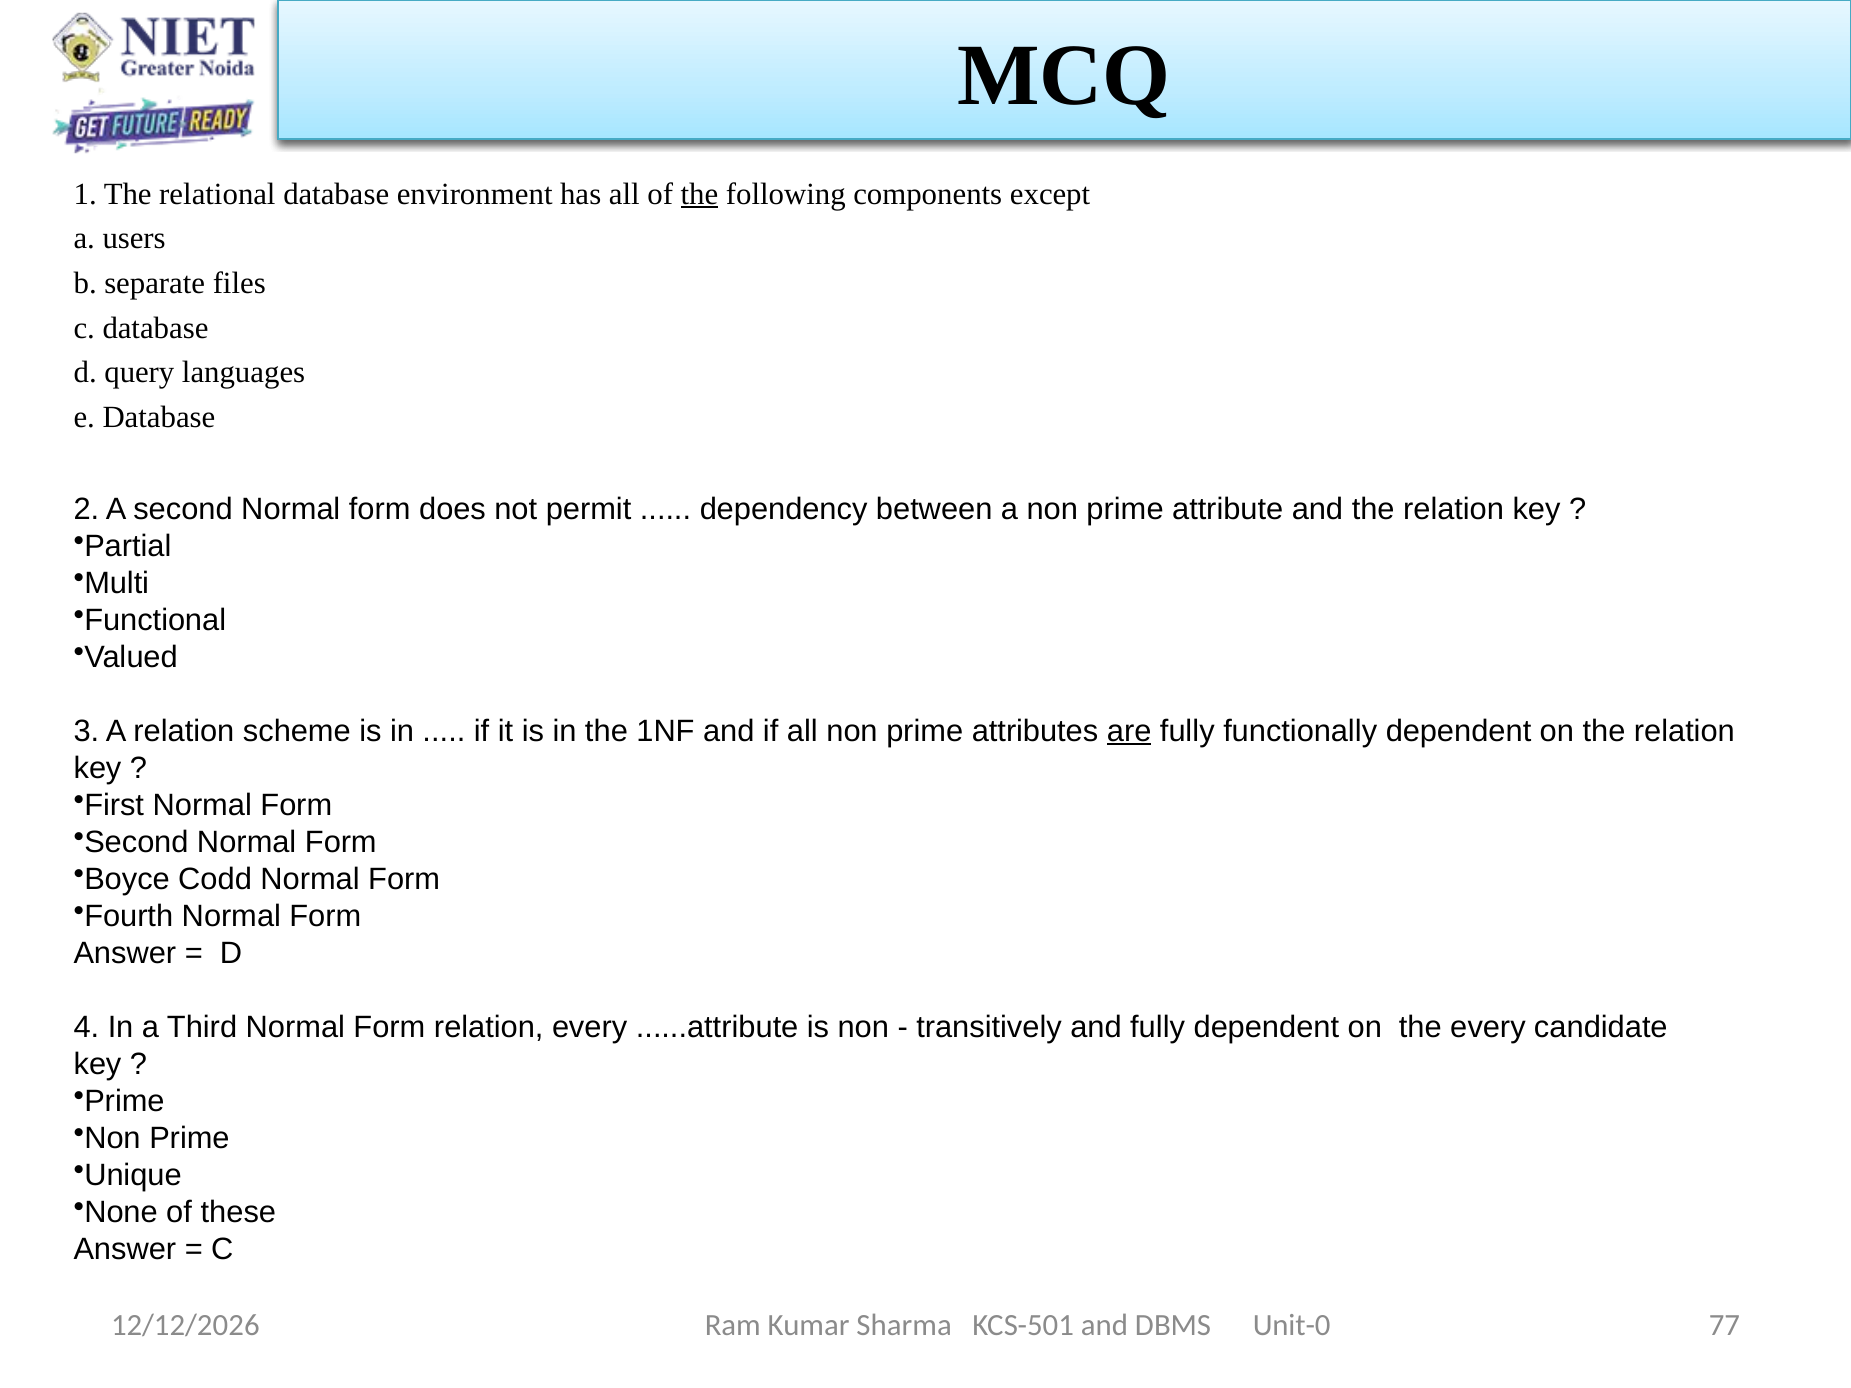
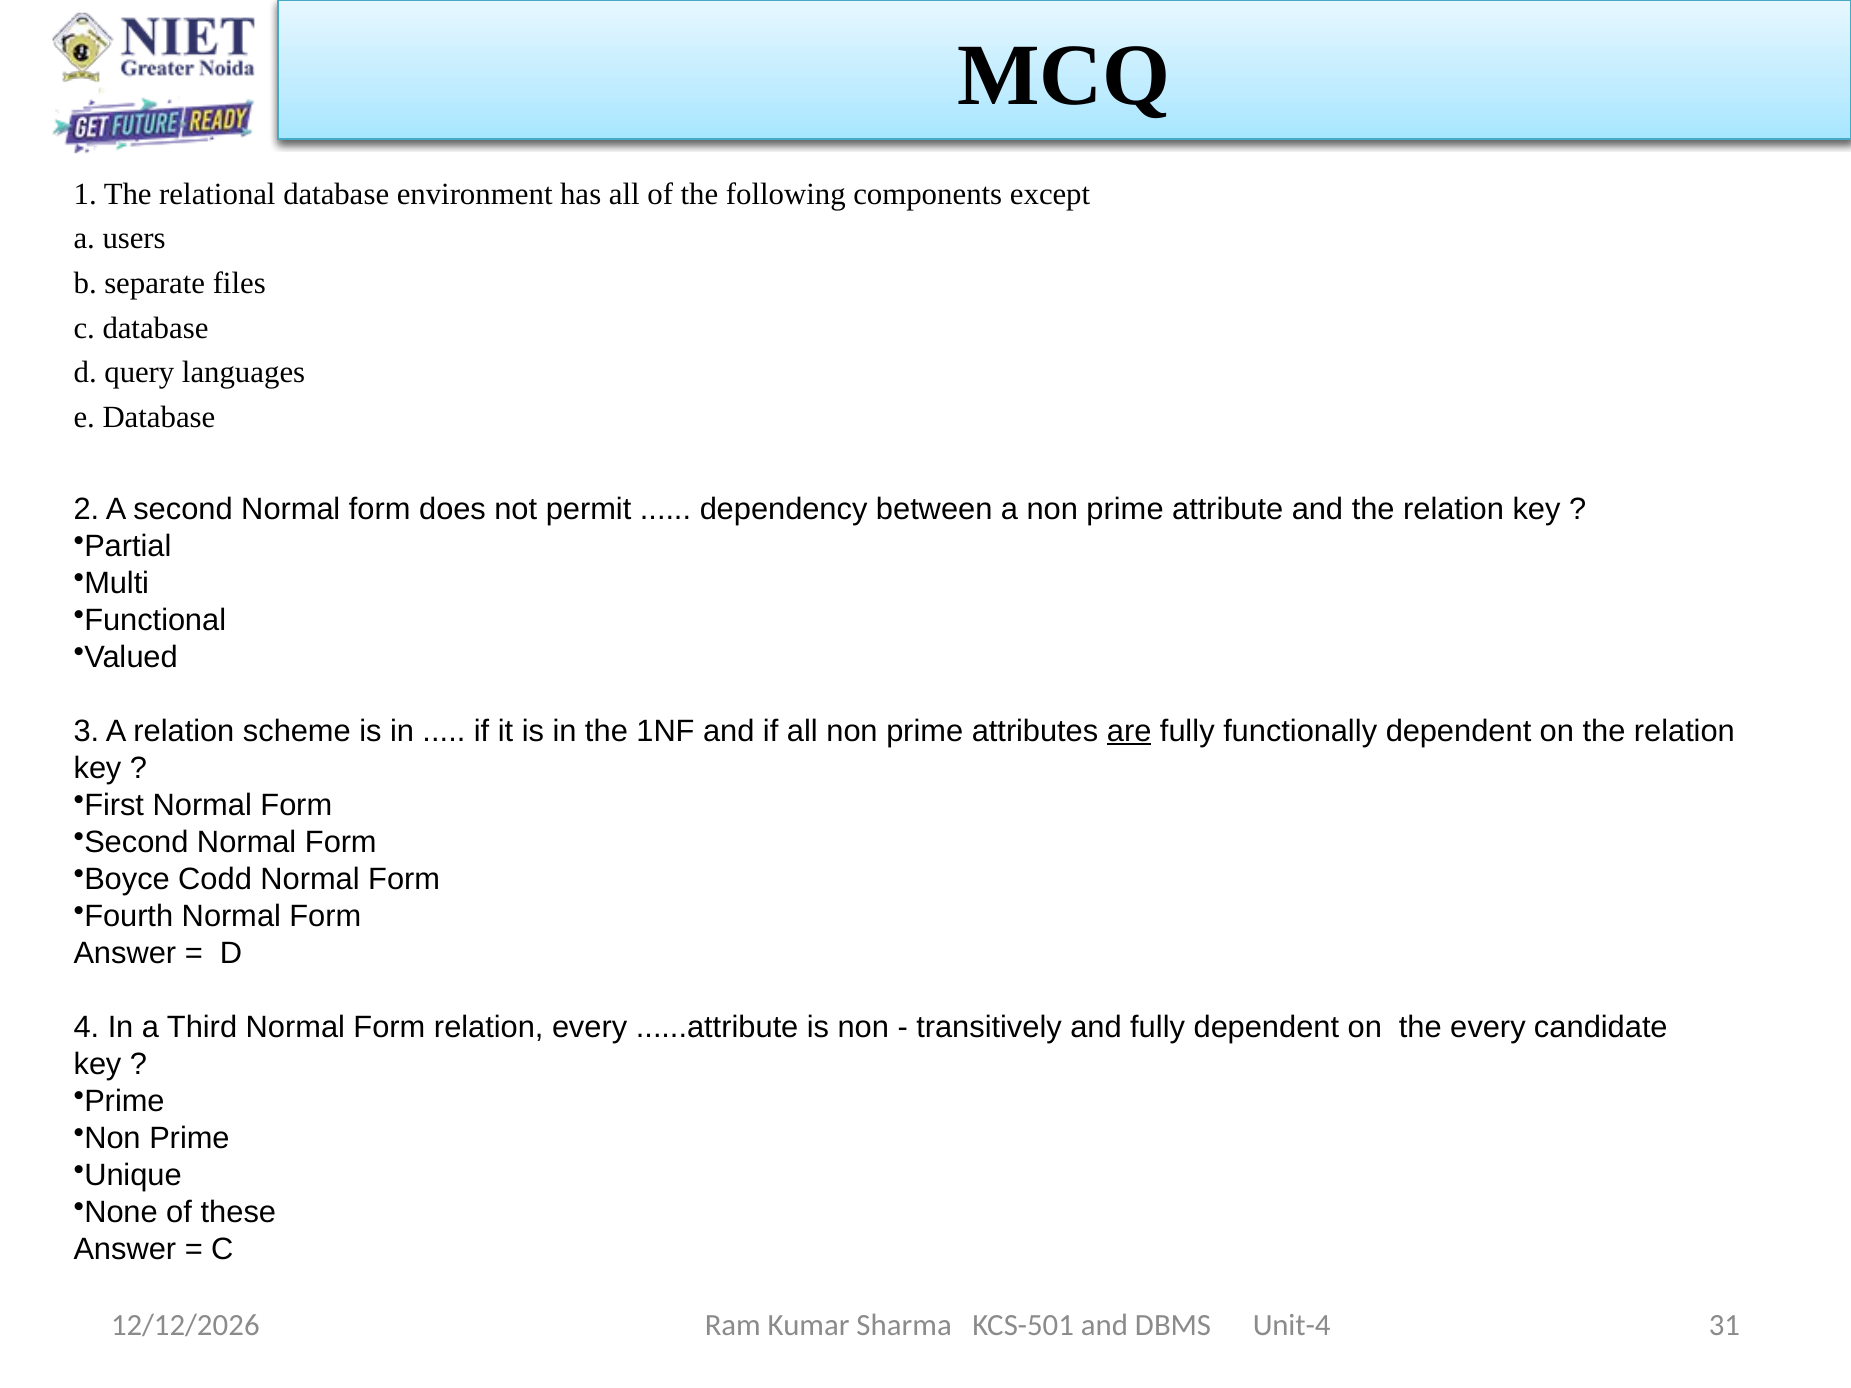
the underline: present -> none (699, 194)
77: 77 -> 31 (1724, 1325)
Unit-0: Unit-0 -> Unit-4 (1292, 1326)
